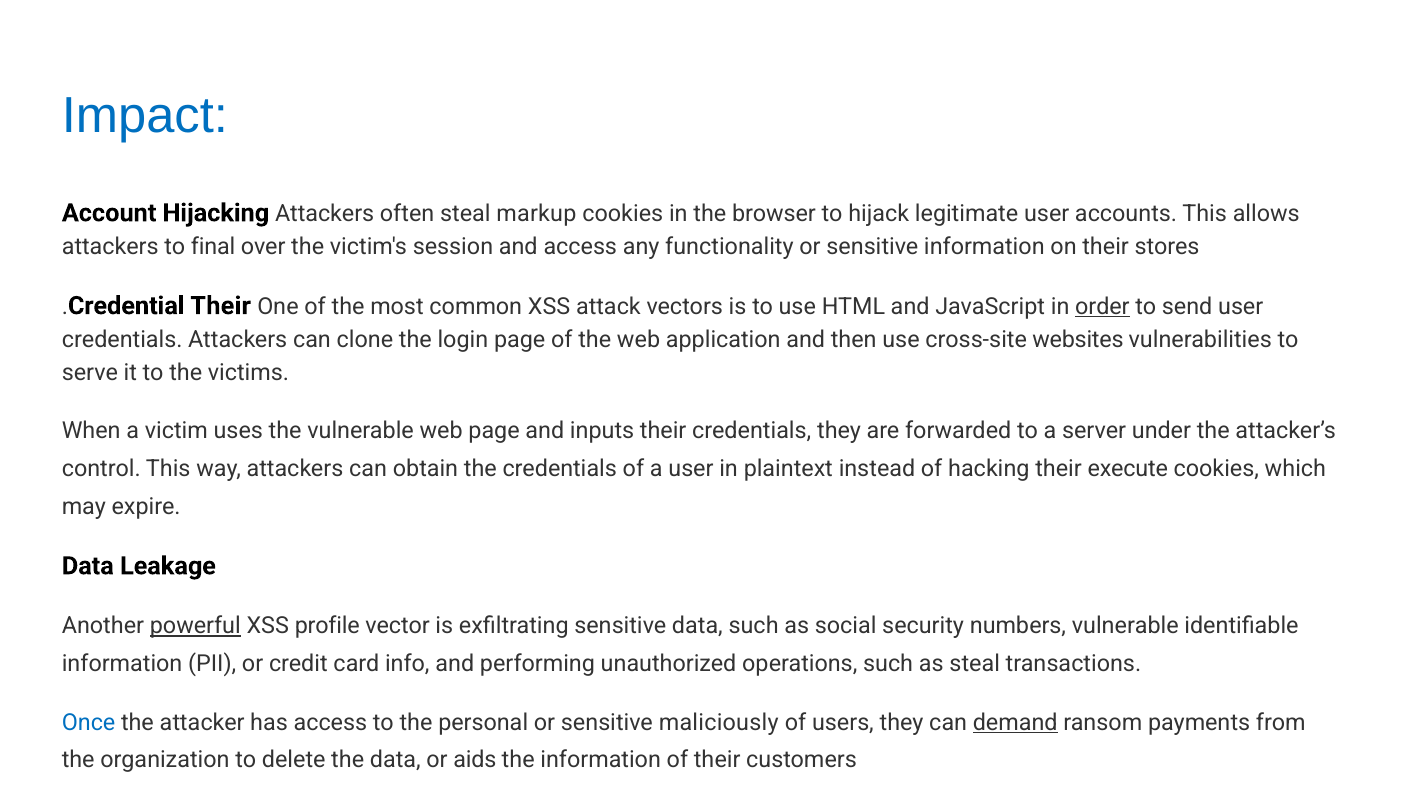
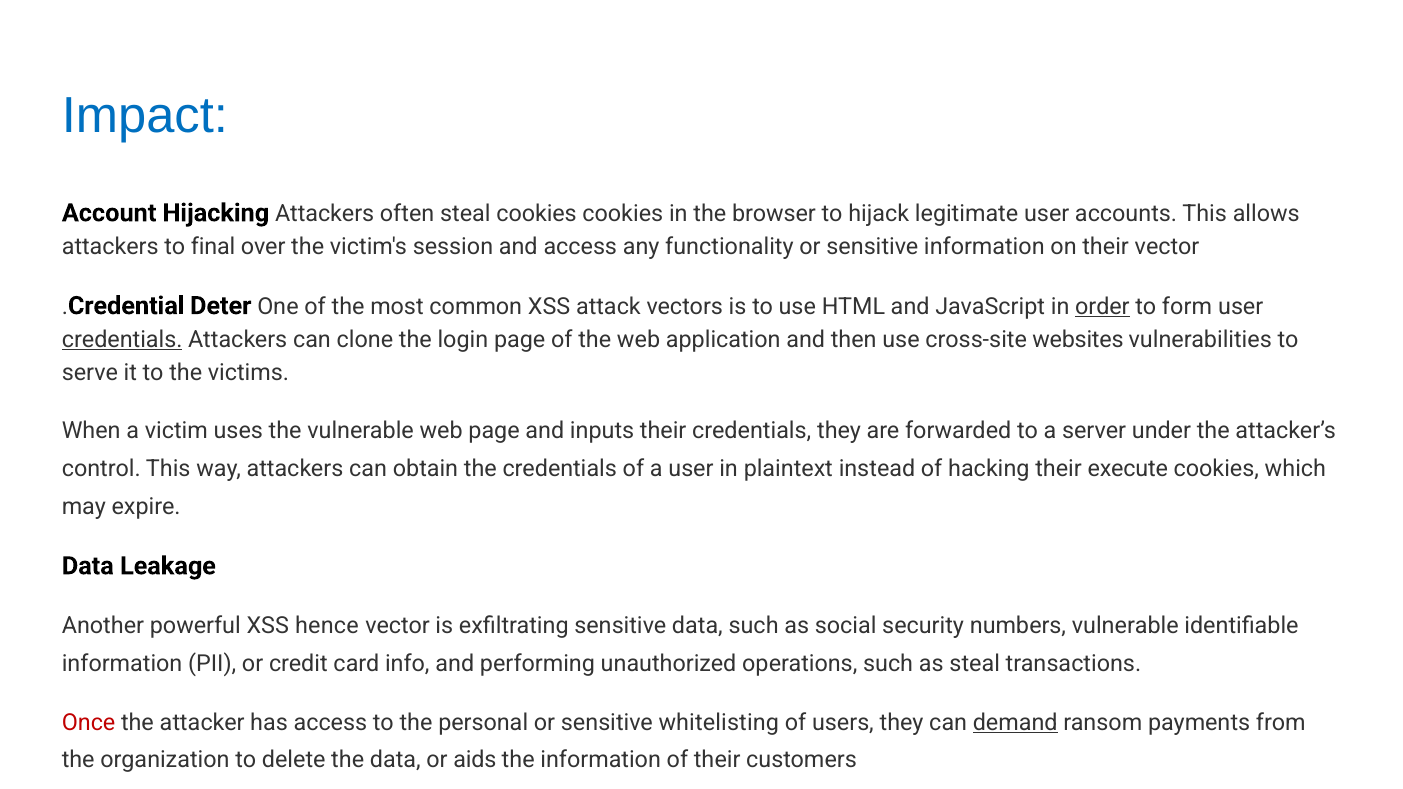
steal markup: markup -> cookies (537, 214)
their stores: stores -> vector (1167, 247)
.Credential Their: Their -> Deter (221, 306)
send: send -> form (1187, 307)
credentials underline: none -> present (122, 340)
powerful underline: present -> none (195, 626)
profile: profile -> hence (327, 626)
Once colour: blue -> red (89, 723)
maliciously: maliciously -> whitelisting (719, 723)
